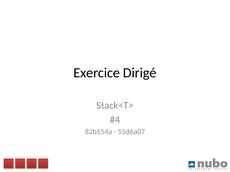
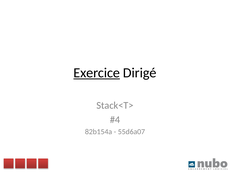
Exercice underline: none -> present (97, 73)
